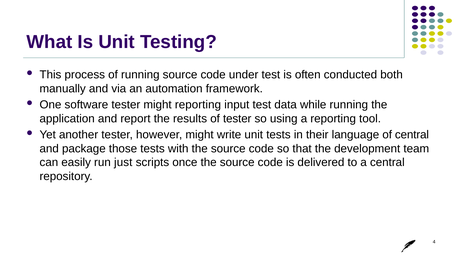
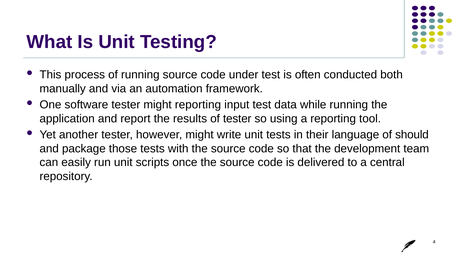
of central: central -> should (412, 135)
run just: just -> unit (123, 162)
